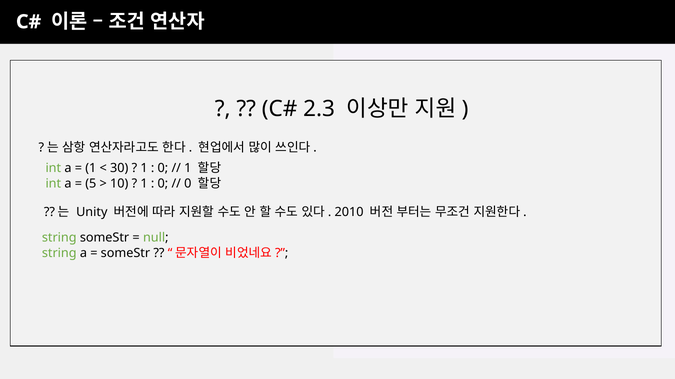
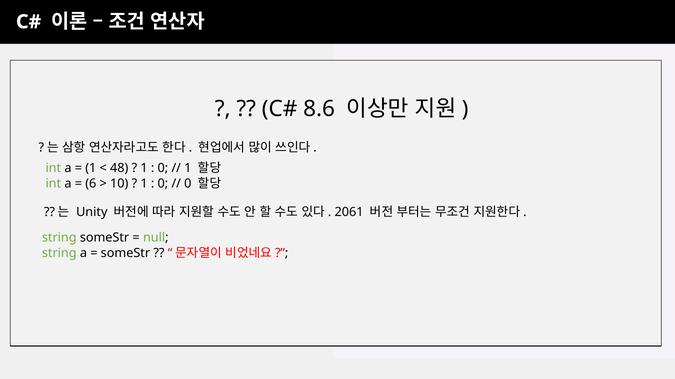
2.3: 2.3 -> 8.6 (319, 109)
30: 30 -> 48 (119, 168)
5: 5 -> 6 (91, 184)
2010: 2010 -> 2061 (349, 213)
